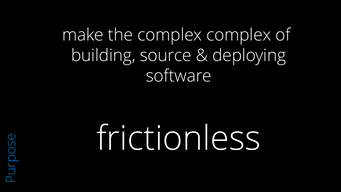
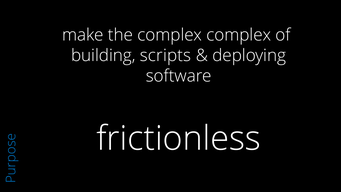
source: source -> scripts (166, 55)
